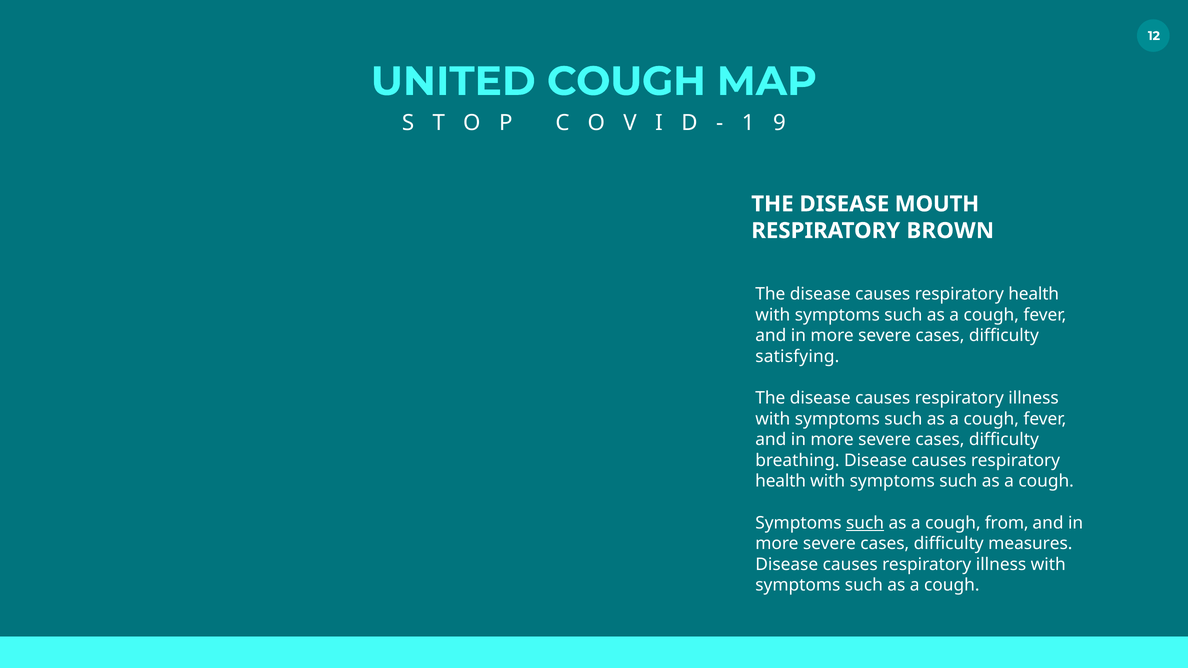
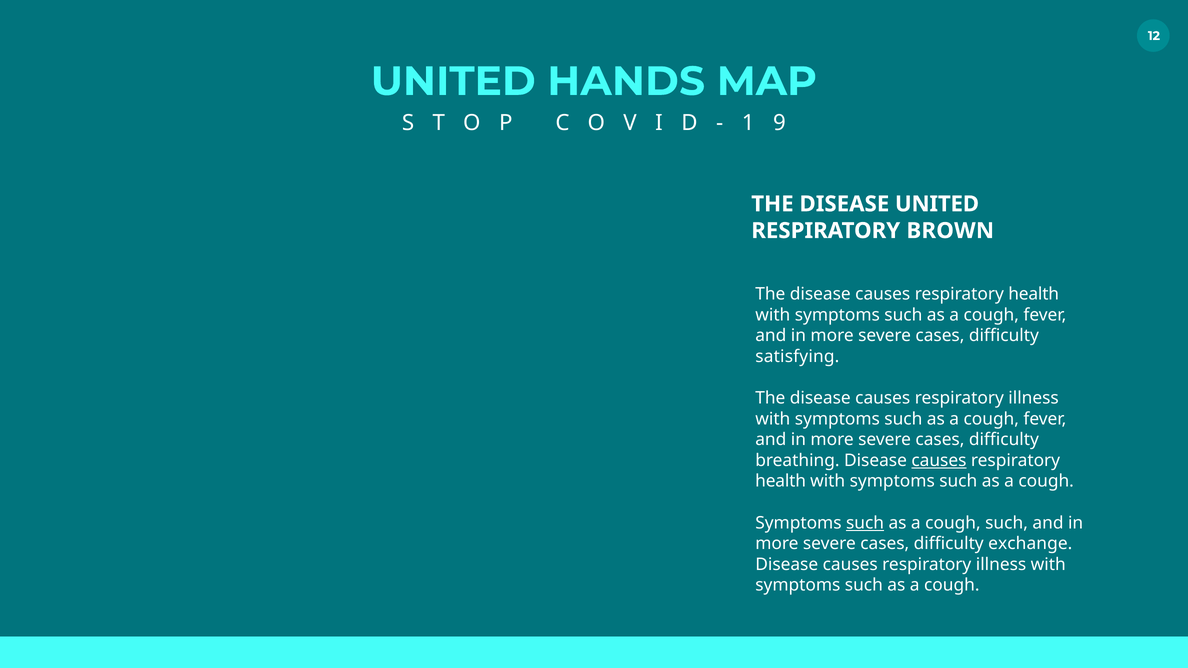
UNITED COUGH: COUGH -> HANDS (626, 81)
DISEASE MOUTH: MOUTH -> UNITED (937, 204)
causes underline: none -> present (939, 461)
cough from: from -> such (1007, 523)
measures: measures -> exchange (1030, 544)
